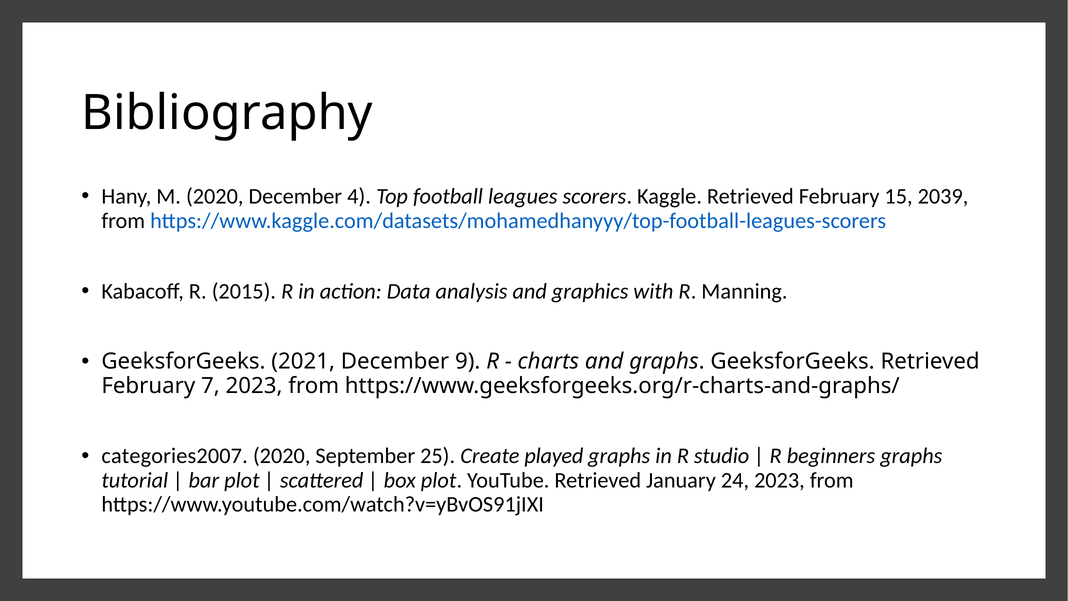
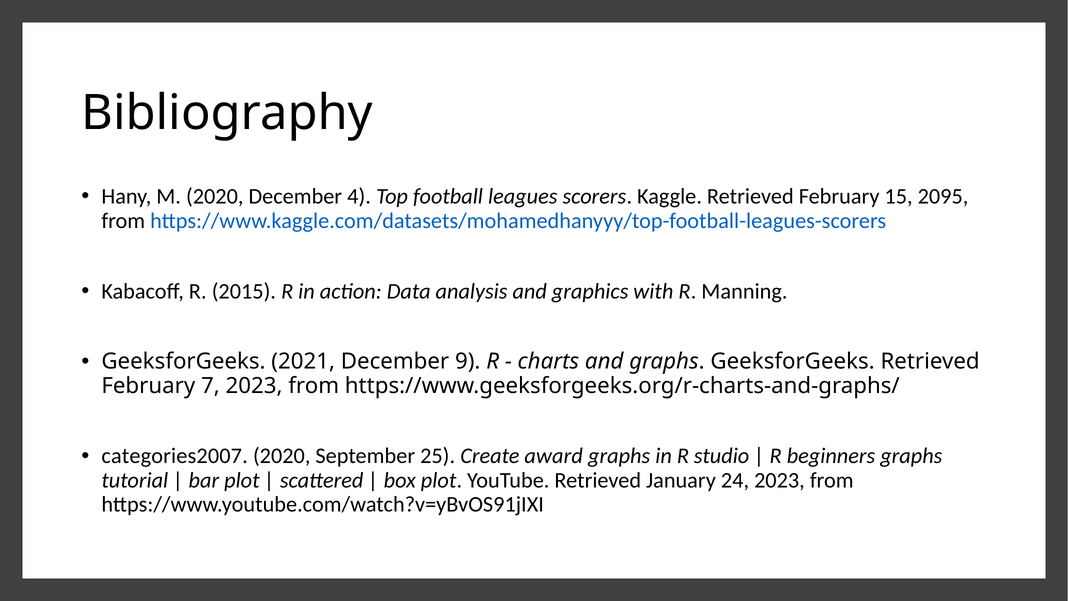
2039: 2039 -> 2095 (943, 196)
played: played -> award (554, 456)
